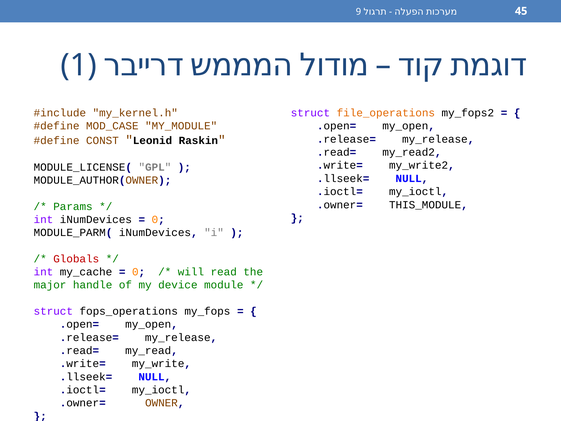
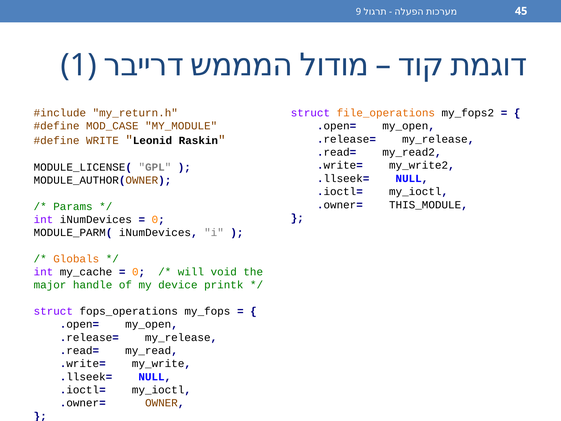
my_kernel.h: my_kernel.h -> my_return.h (135, 113)
CONST: CONST -> WRITE (102, 141)
Globals colour: red -> orange (76, 259)
read: read -> void (224, 272)
module: module -> printk (224, 285)
